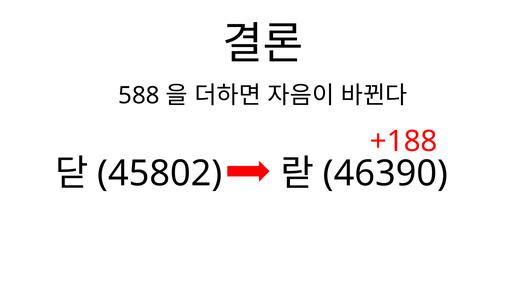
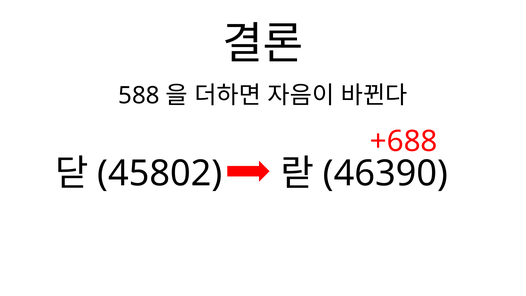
+188: +188 -> +688 (404, 141)
